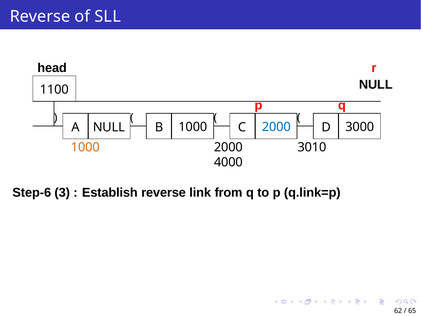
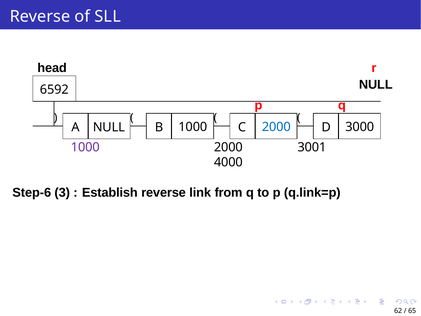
1100: 1100 -> 6592 (54, 90)
1000 colour: orange -> purple (85, 147)
3010: 3010 -> 3001 (312, 147)
